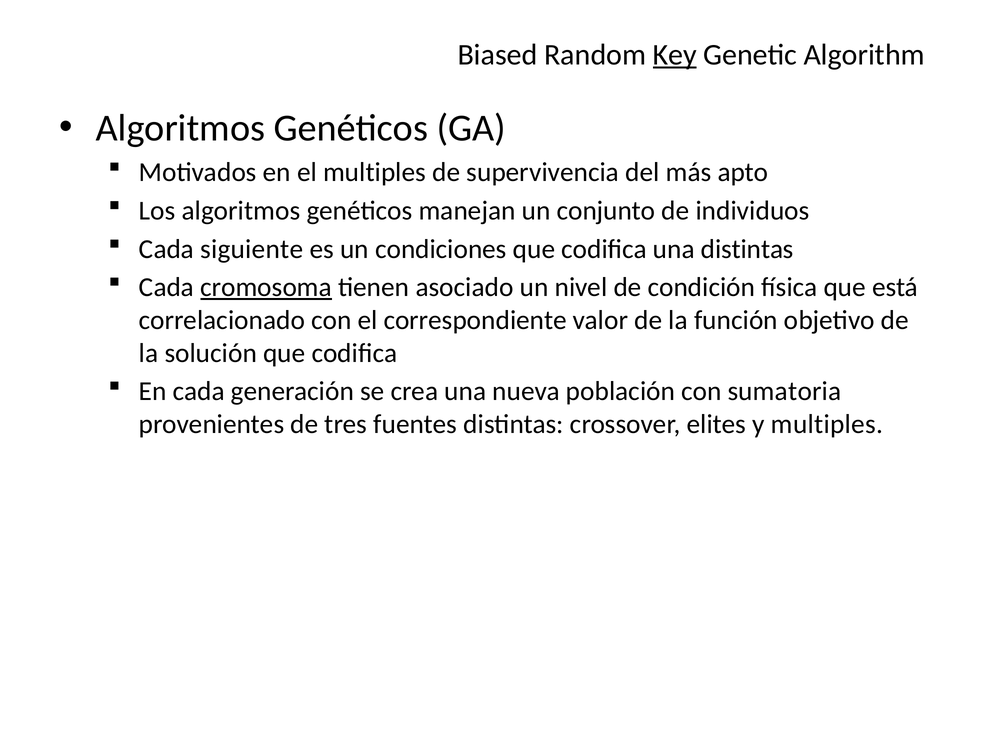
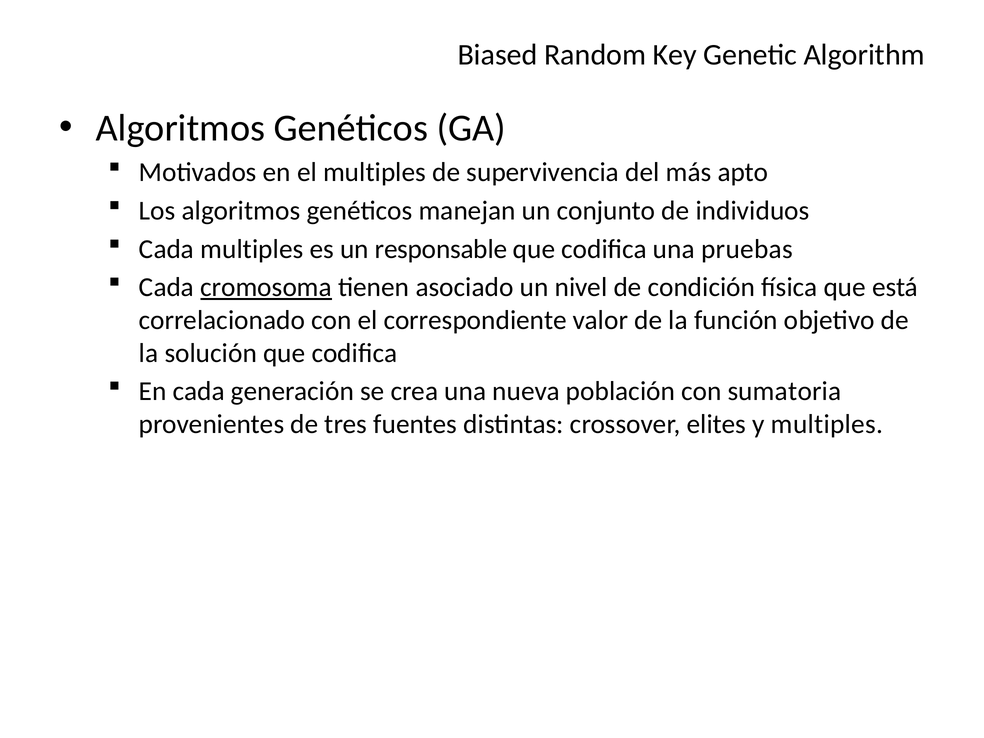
Key underline: present -> none (675, 55)
Cada siguiente: siguiente -> multiples (252, 249)
condiciones: condiciones -> responsable (441, 249)
una distintas: distintas -> pruebas (747, 249)
